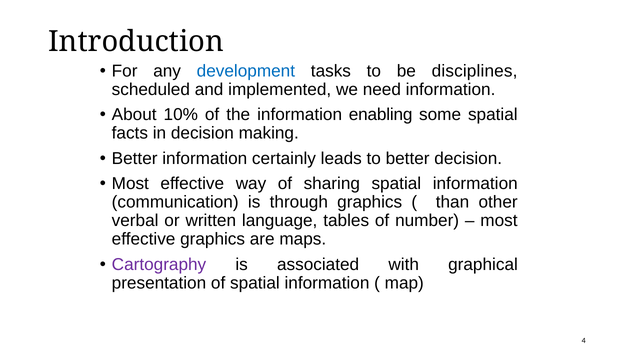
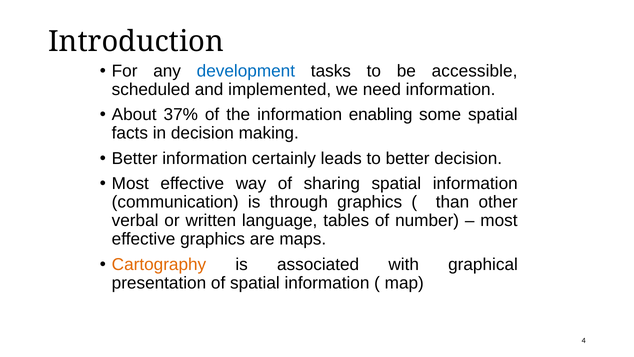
disciplines: disciplines -> accessible (475, 71)
10%: 10% -> 37% (181, 115)
Cartography colour: purple -> orange (159, 264)
